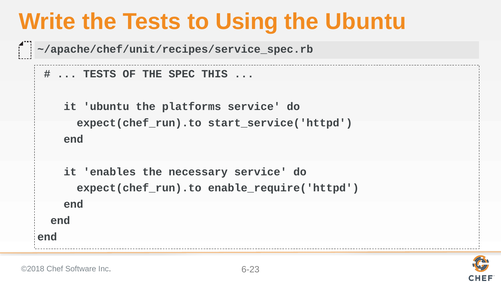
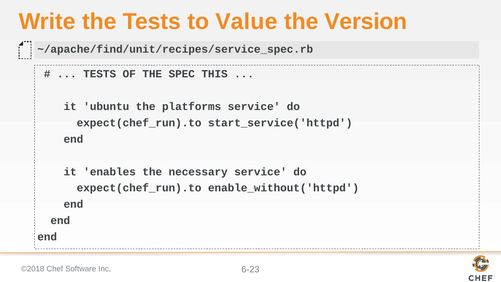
Using: Using -> Value (247, 22)
the Ubuntu: Ubuntu -> Version (366, 22)
~/apache/chef/unit/recipes/service_spec.rb: ~/apache/chef/unit/recipes/service_spec.rb -> ~/apache/find/unit/recipes/service_spec.rb (175, 49)
enable_require('httpd: enable_require('httpd -> enable_without('httpd (284, 188)
